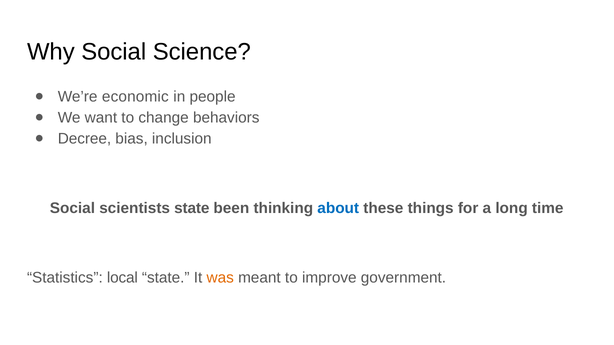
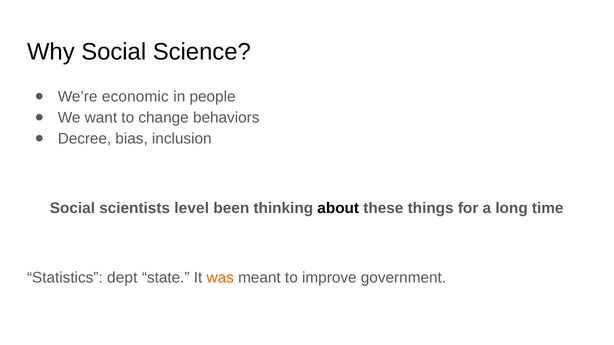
scientists state: state -> level (192, 209)
about colour: blue -> black (338, 209)
local: local -> dept (122, 278)
